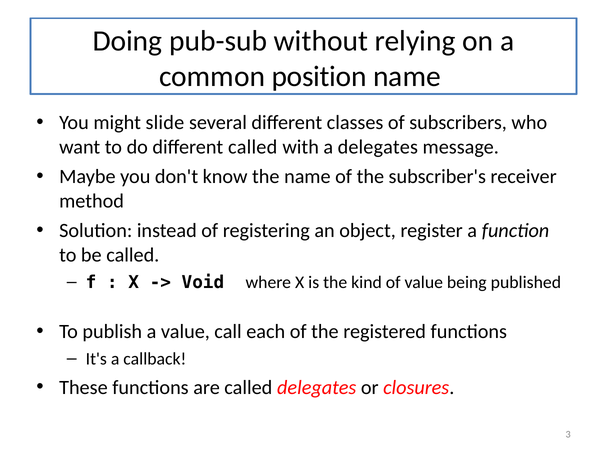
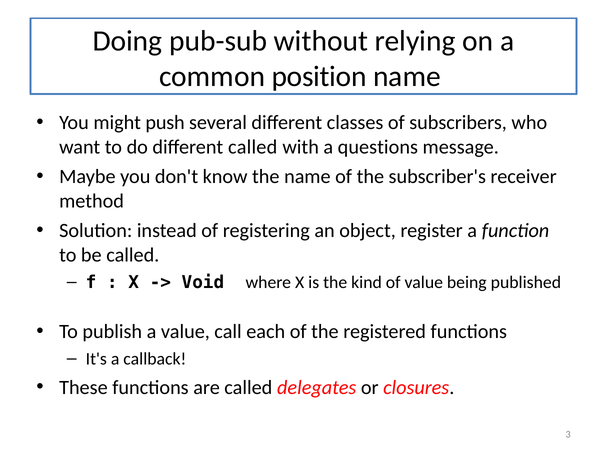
slide: slide -> push (165, 123)
a delegates: delegates -> questions (378, 147)
